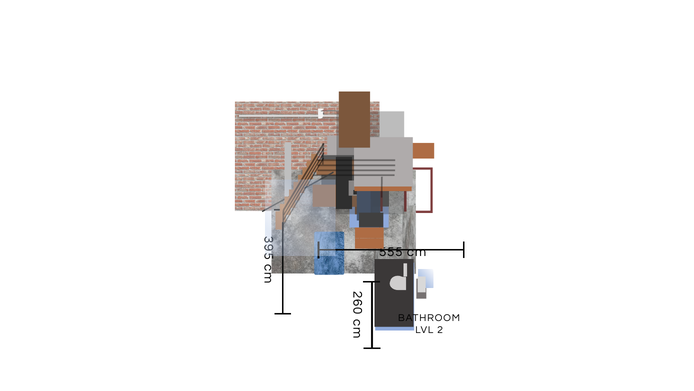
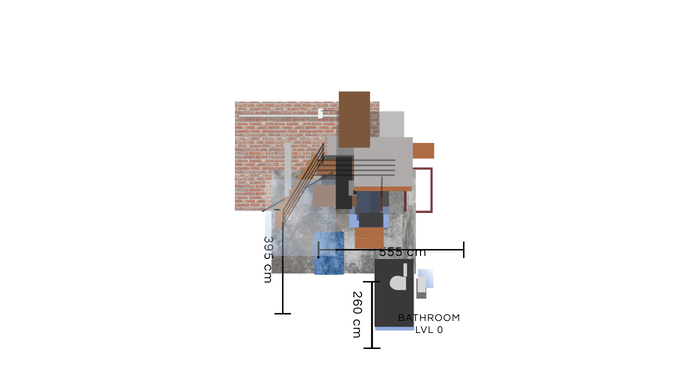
LVL 2: 2 -> 0 (440, 329)
